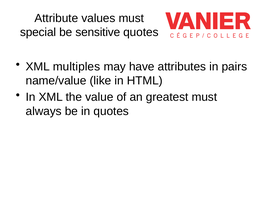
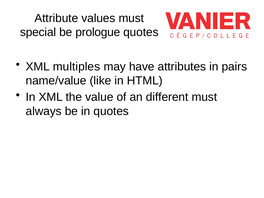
sensitive: sensitive -> prologue (98, 32)
greatest: greatest -> different (167, 97)
